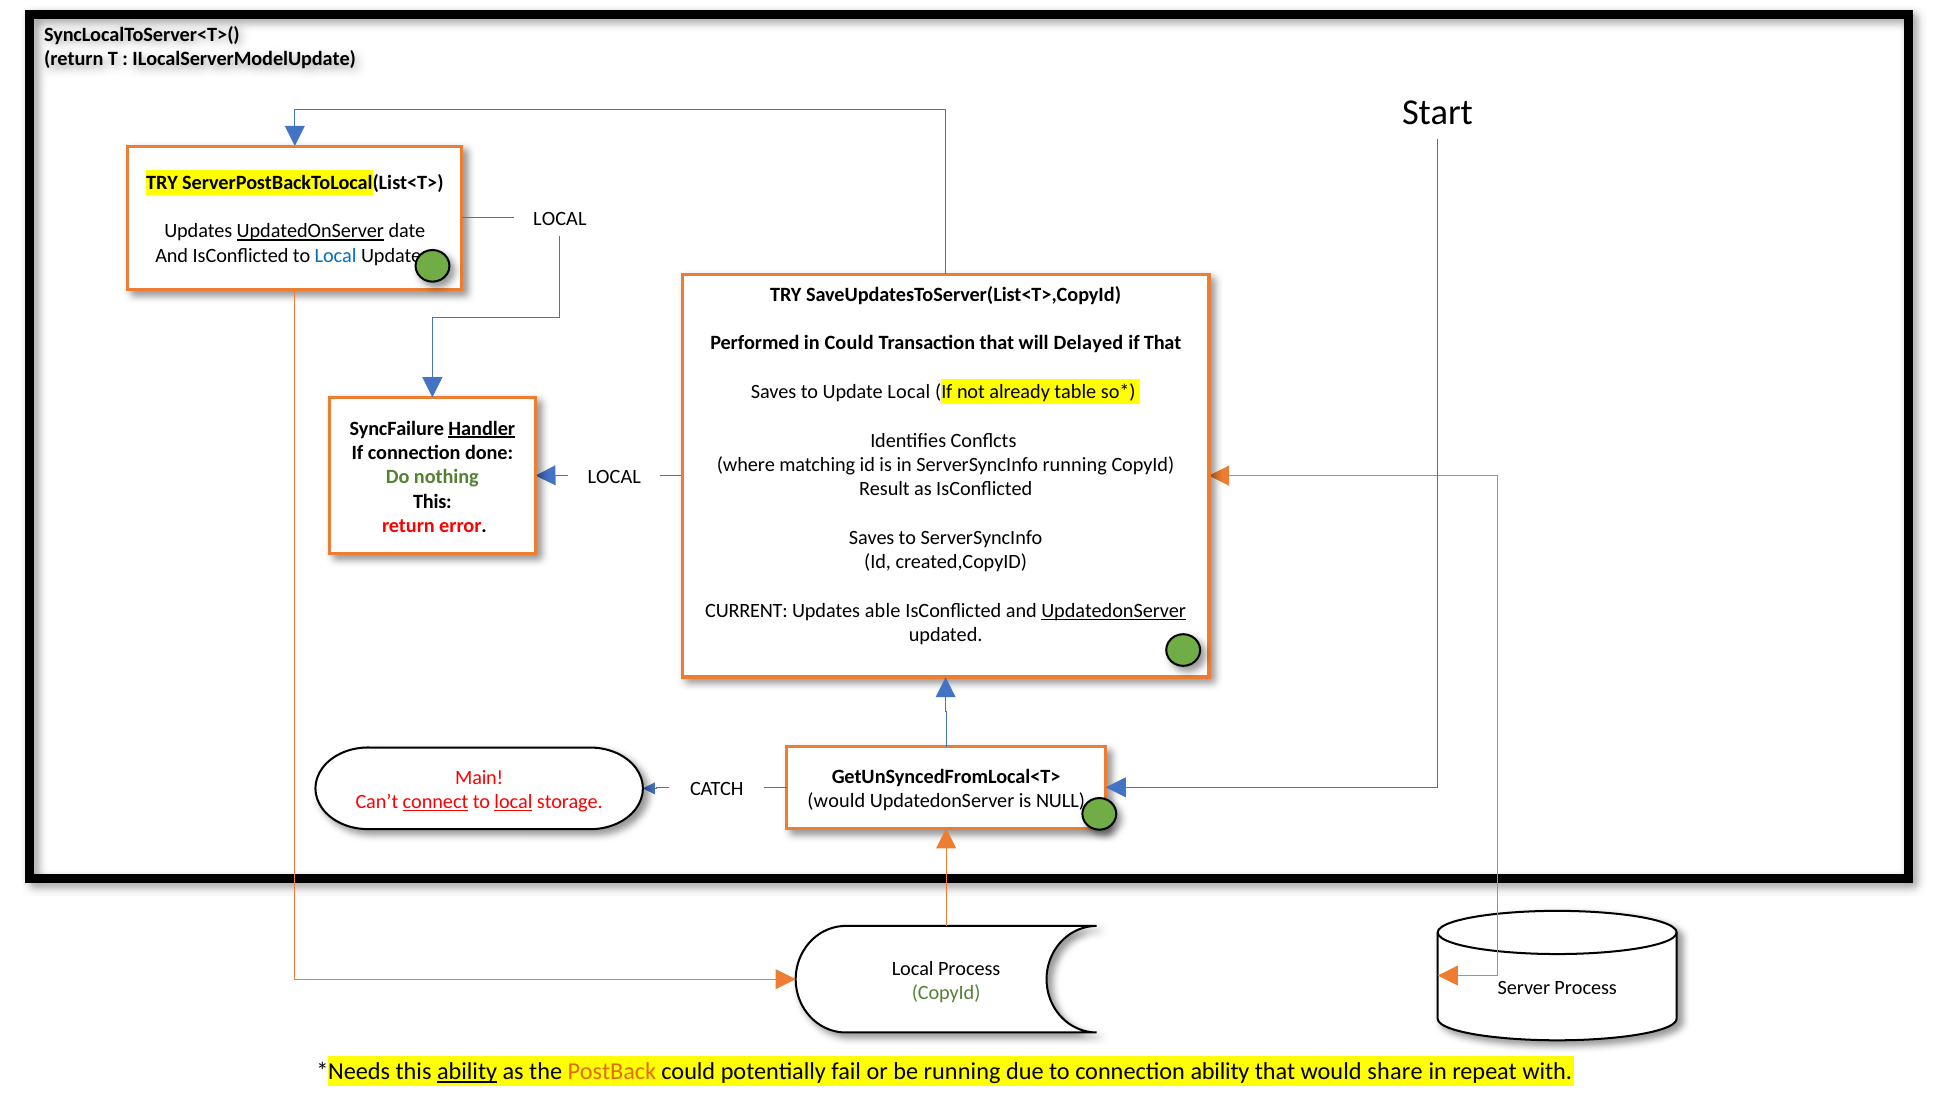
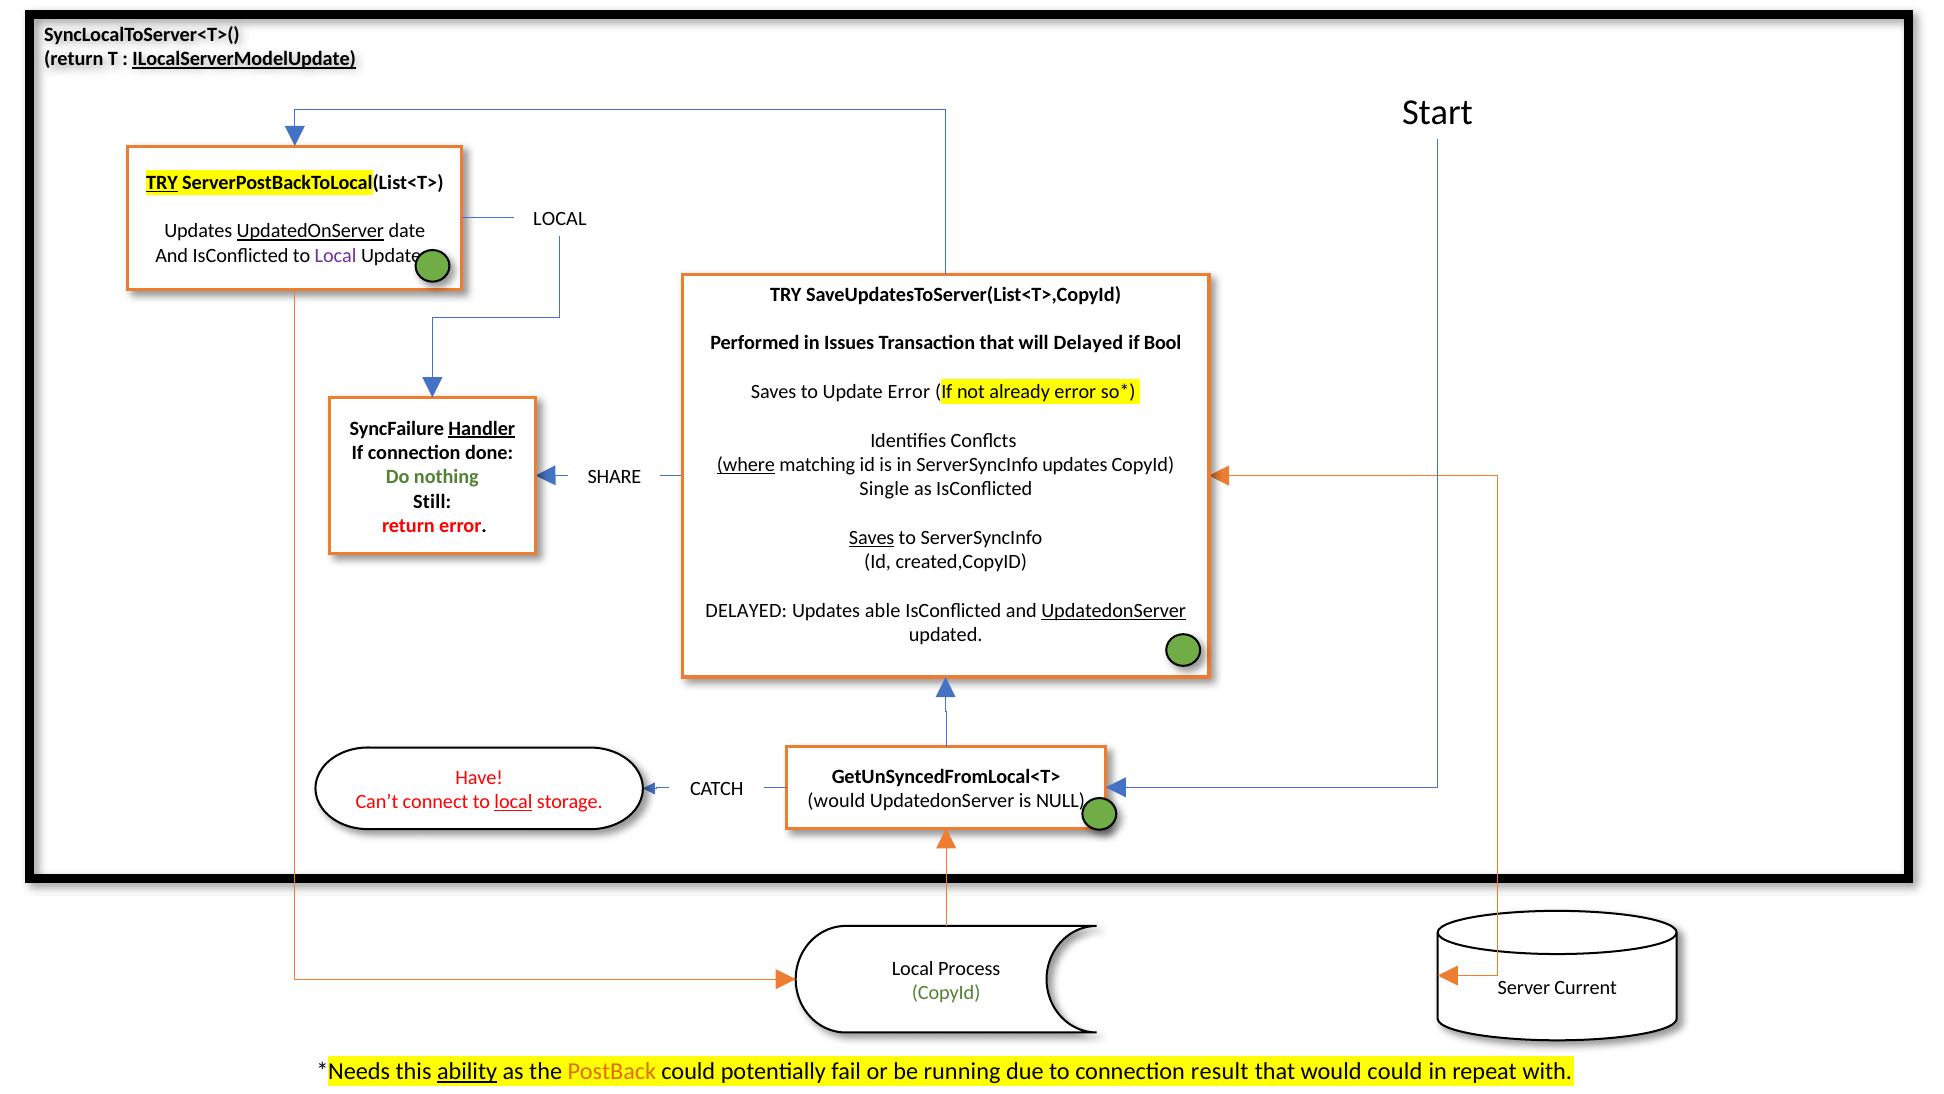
ILocalServerModelUpdate underline: none -> present (244, 59)
TRY underline: none -> present (162, 182)
Local colour: blue -> purple (336, 255)
in Could: Could -> Issues (849, 343)
if That: That -> Bool (1163, 343)
Update Local: Local -> Error (909, 392)
already table: table -> error (1075, 392)
where underline: none -> present (746, 465)
ServerSyncInfo running: running -> updates (1075, 465)
LOCAL: LOCAL -> SHARE (614, 477)
Result: Result -> Single (884, 489)
This: This -> Still (432, 501)
Saves underline: none -> present (872, 538)
CURRENT: CURRENT -> DELAYED (746, 611)
Main: Main -> Have (479, 777)
connect underline: present -> none (435, 802)
Server Process: Process -> Current (1586, 987)
connection ability: ability -> result (1220, 1071)
would share: share -> could (1395, 1071)
